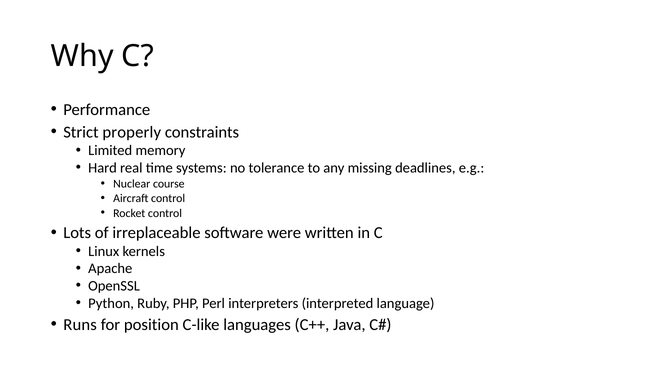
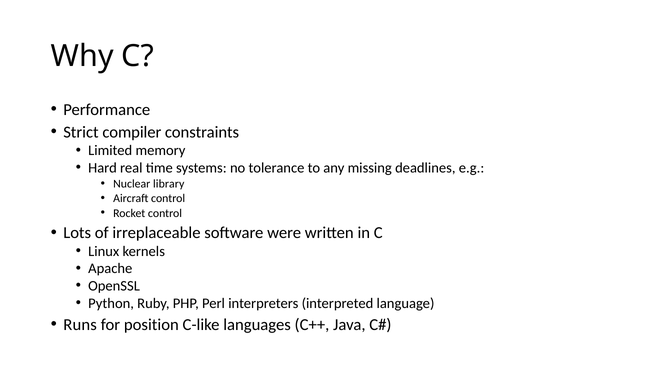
properly: properly -> compiler (132, 132)
course: course -> library (169, 184)
